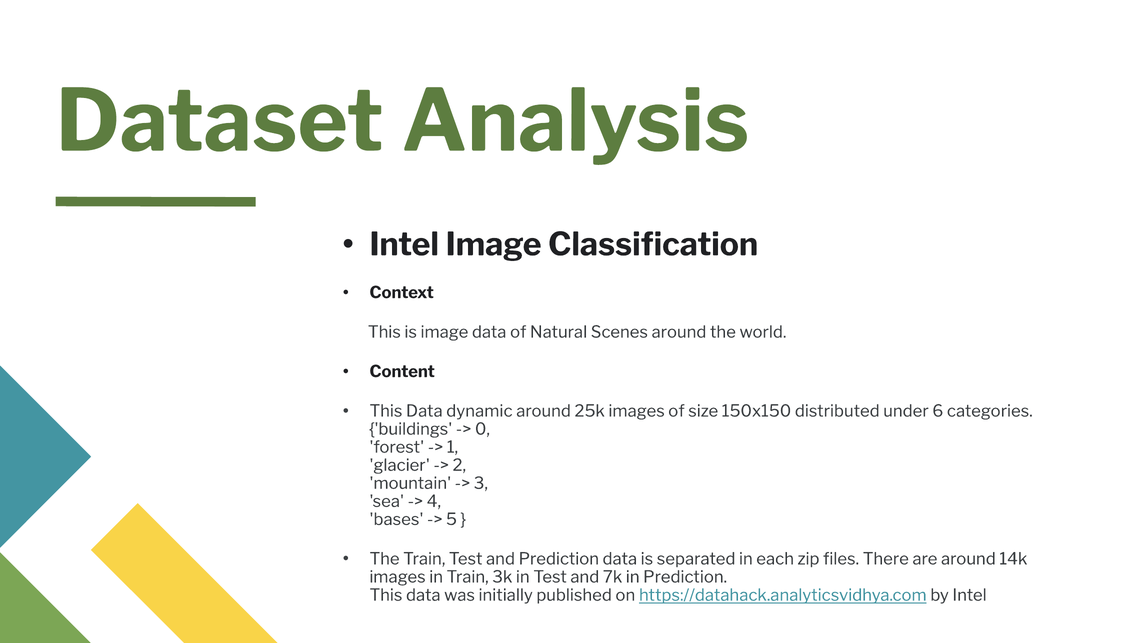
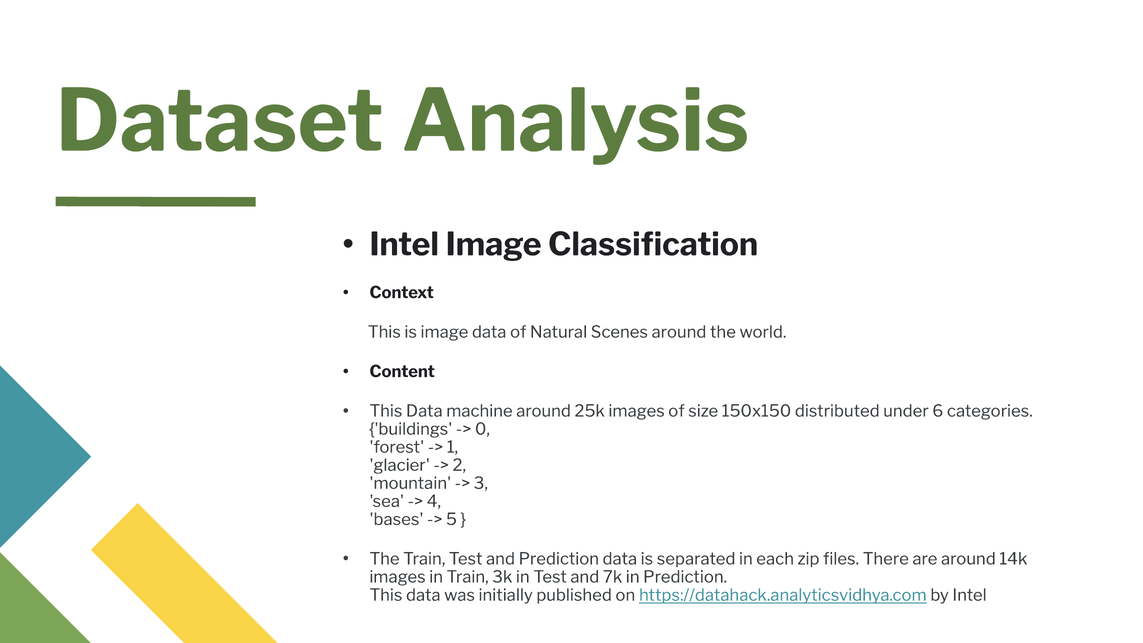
dynamic: dynamic -> machine (479, 411)
